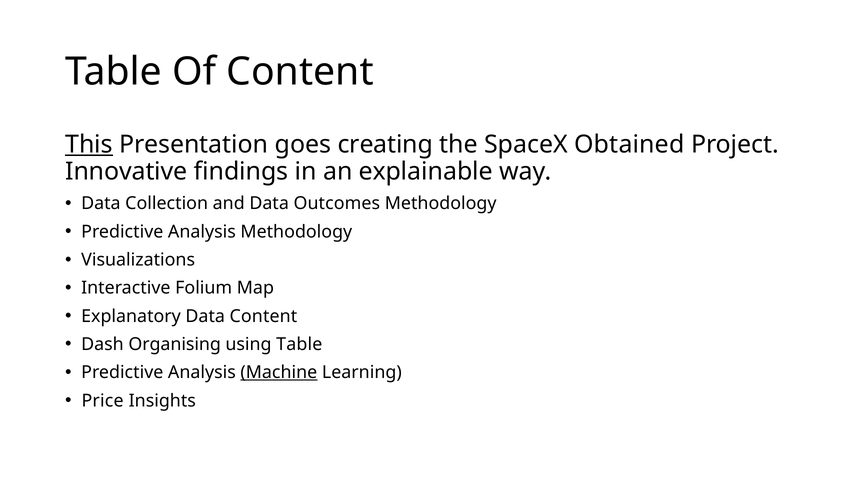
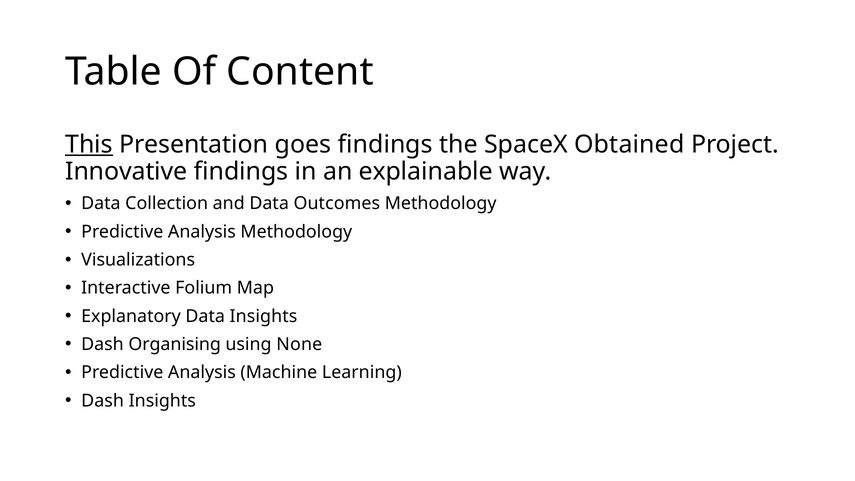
goes creating: creating -> findings (385, 145)
Data Content: Content -> Insights (263, 316)
using Table: Table -> None (299, 344)
Machine underline: present -> none (279, 372)
Price: Price -> Dash (103, 401)
